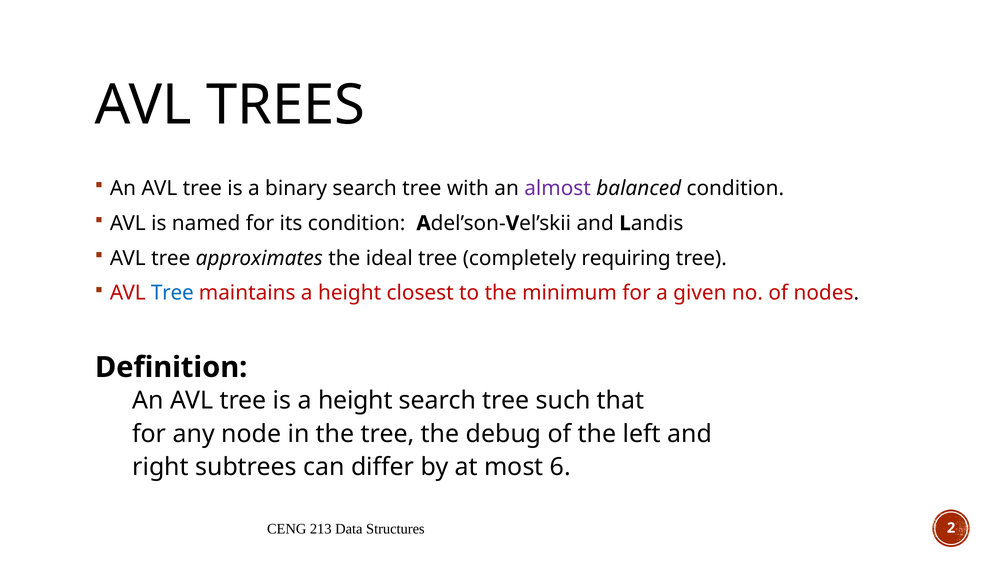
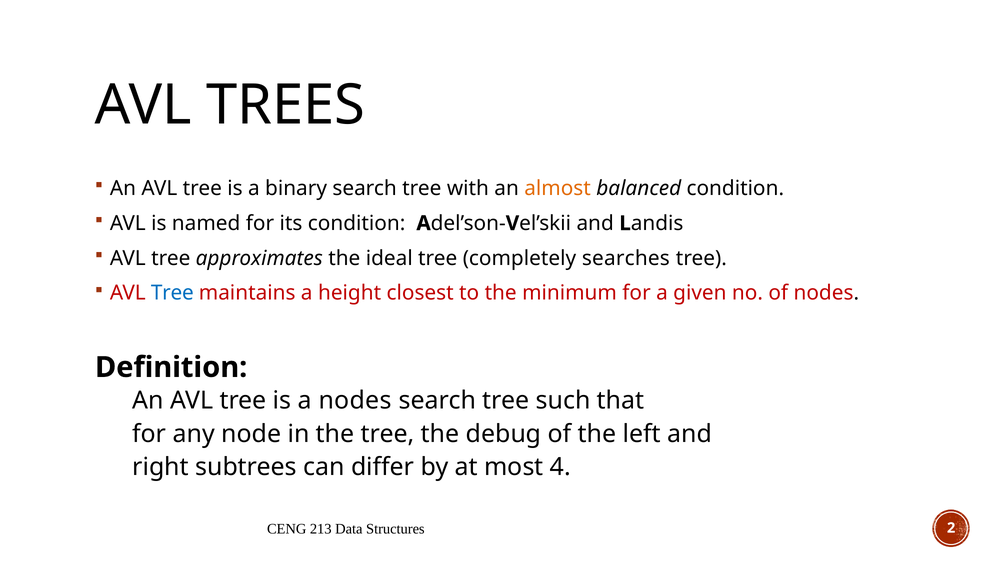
almost colour: purple -> orange (558, 188)
requiring: requiring -> searches (626, 258)
is a height: height -> nodes (355, 401)
6: 6 -> 4 (560, 467)
